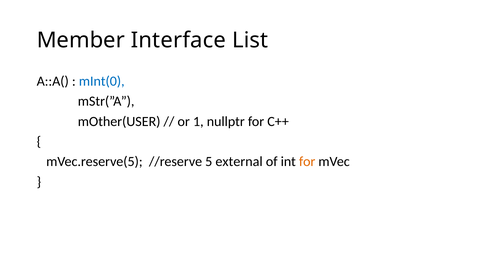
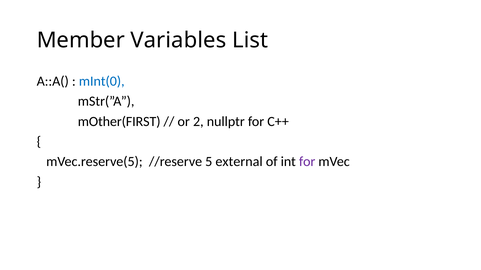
Interface: Interface -> Variables (178, 40)
mOther(USER: mOther(USER -> mOther(FIRST (119, 122)
1: 1 -> 2 (198, 122)
for colour: orange -> purple (307, 162)
